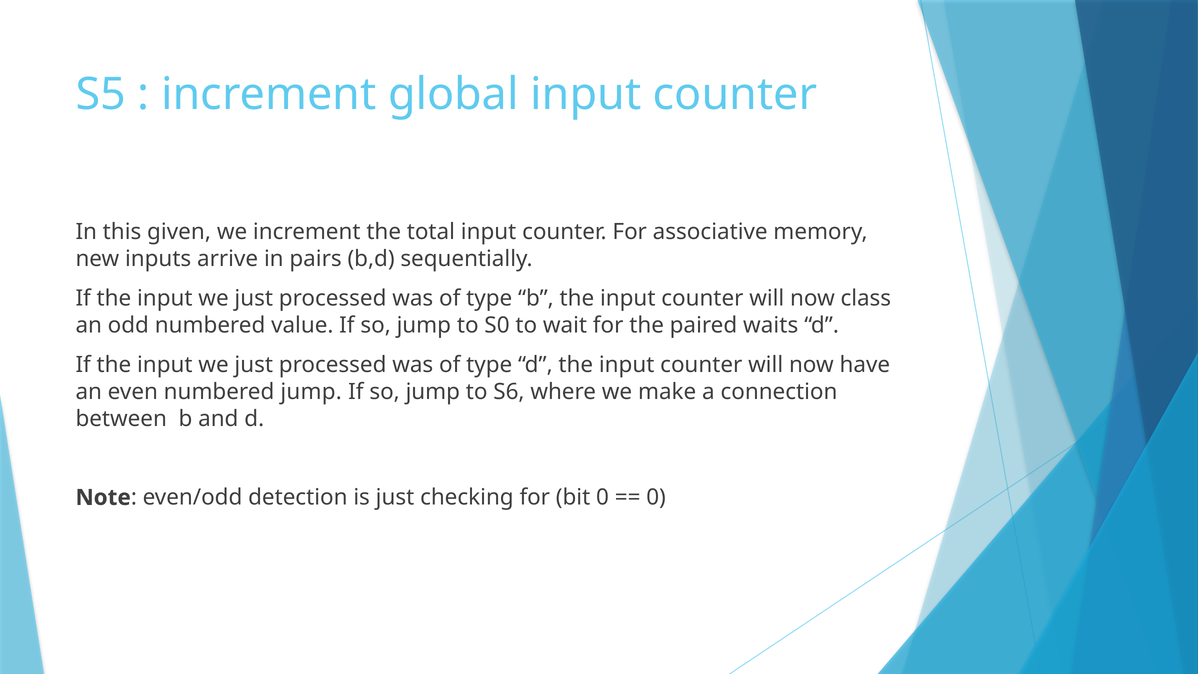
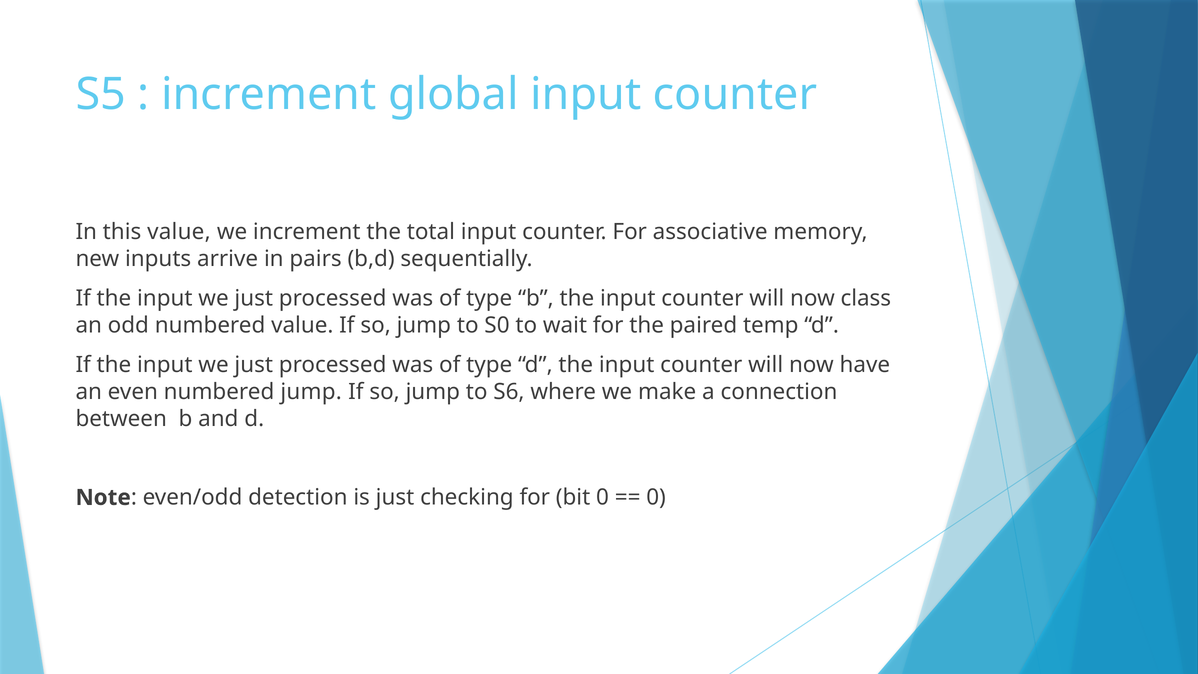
this given: given -> value (179, 232)
waits: waits -> temp (771, 325)
